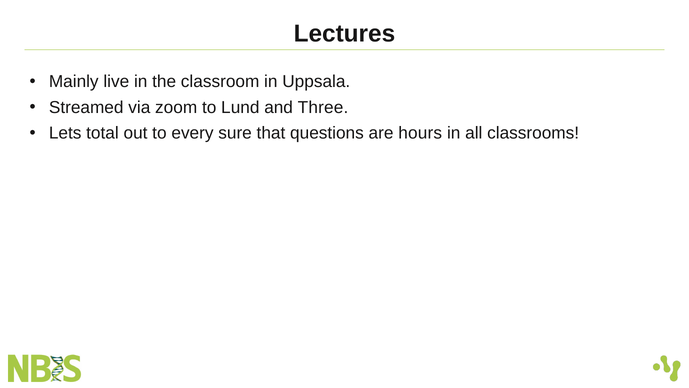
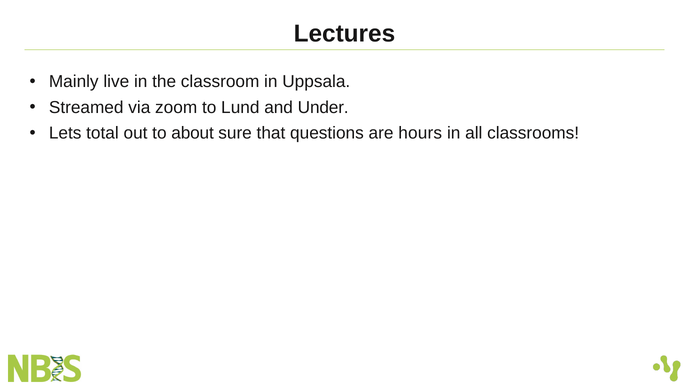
Three: Three -> Under (323, 107)
every: every -> about (193, 133)
